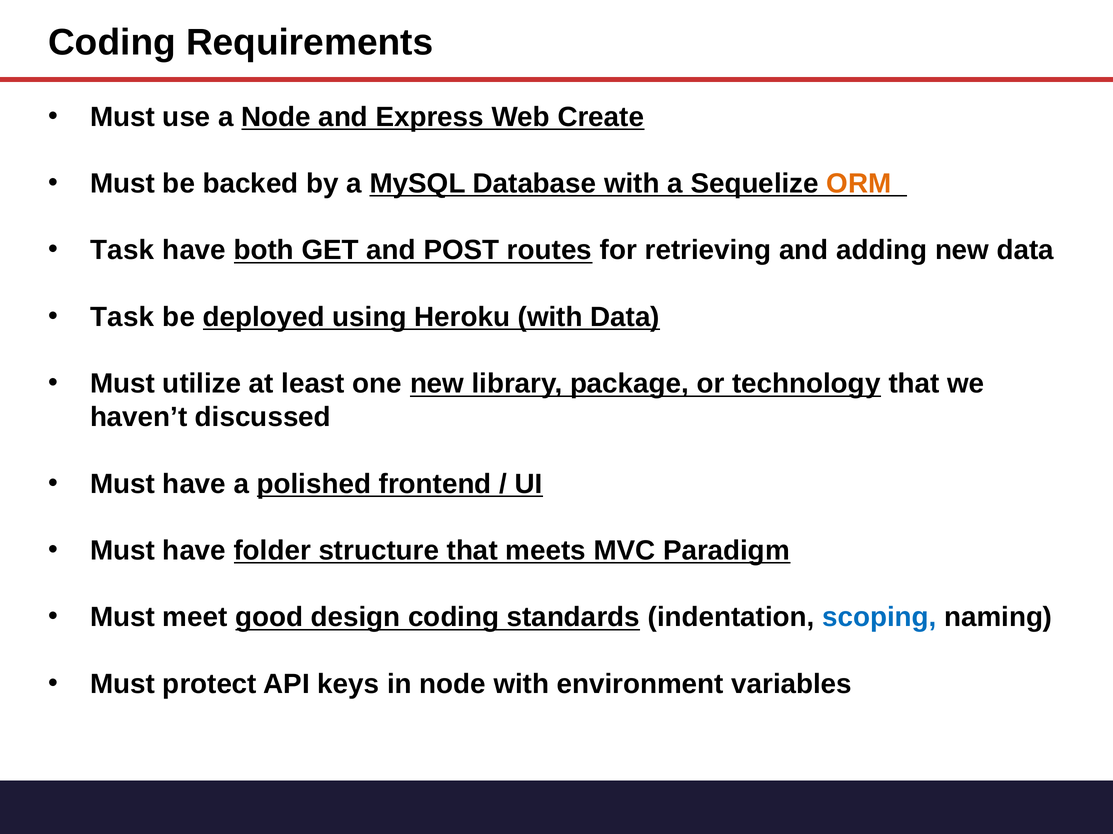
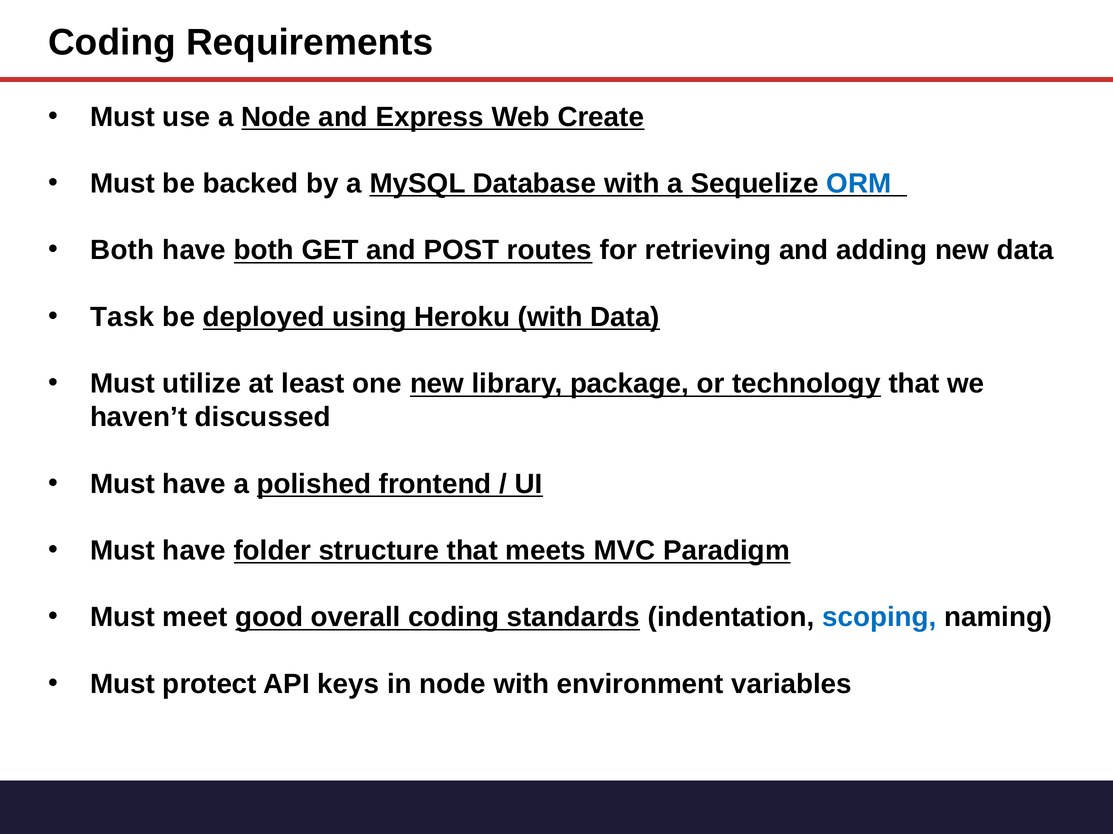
ORM colour: orange -> blue (859, 184)
Task: Task -> Both (122, 251)
design: design -> overall (356, 618)
